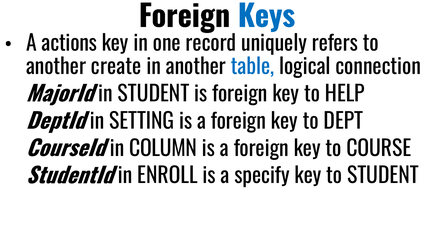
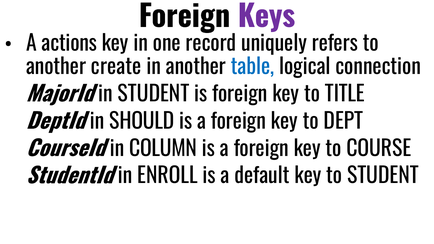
Keys colour: blue -> purple (267, 17)
HELP: HELP -> TITLE (345, 94)
SETTING: SETTING -> SHOULD (142, 122)
specify: specify -> default (262, 176)
